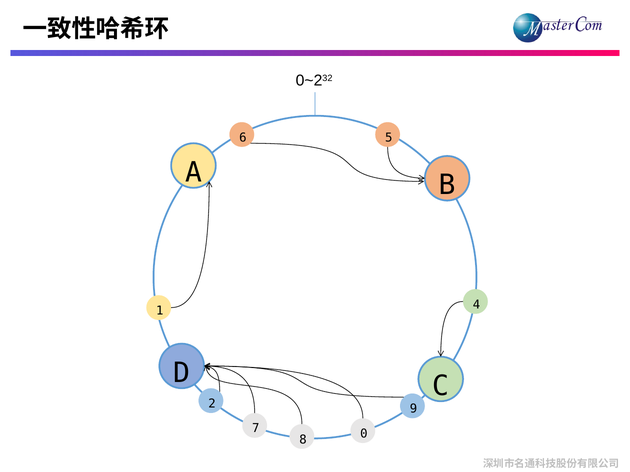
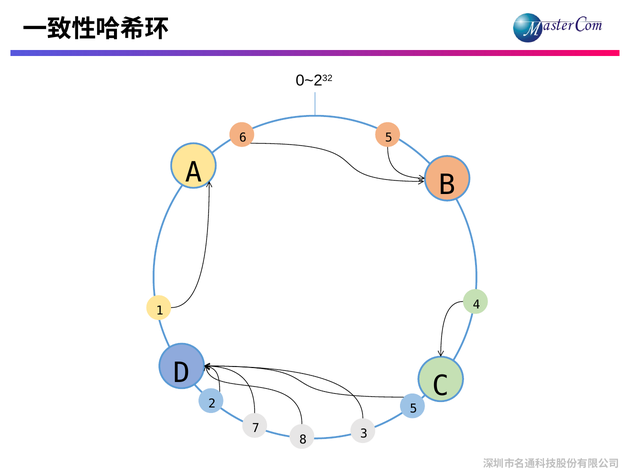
2 9: 9 -> 5 (414, 409)
0: 0 -> 3 (364, 434)
